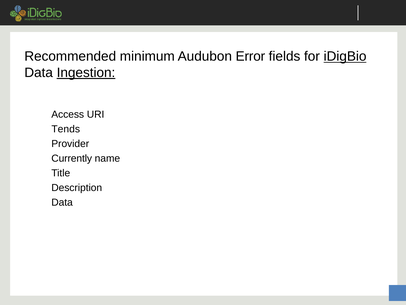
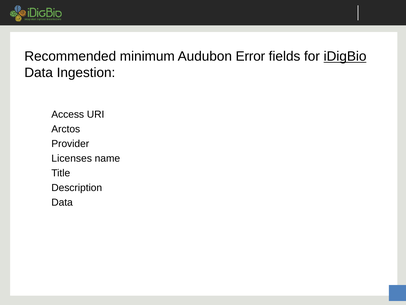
Ingestion underline: present -> none (86, 73)
Tends: Tends -> Arctos (66, 129)
Currently: Currently -> Licenses (72, 158)
